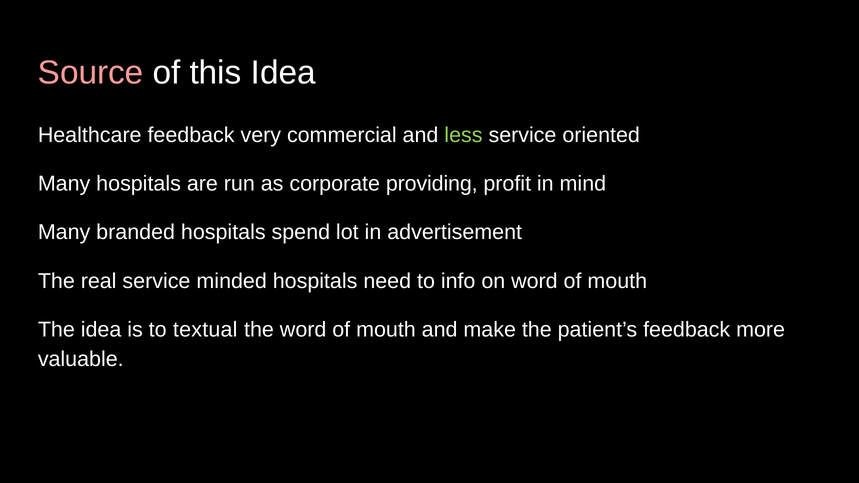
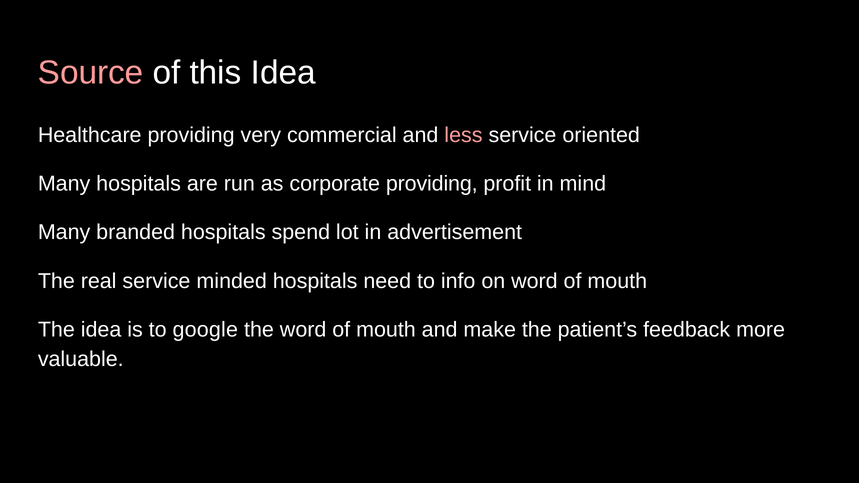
Healthcare feedback: feedback -> providing (191, 135)
less colour: light green -> pink (463, 135)
textual: textual -> google (205, 330)
